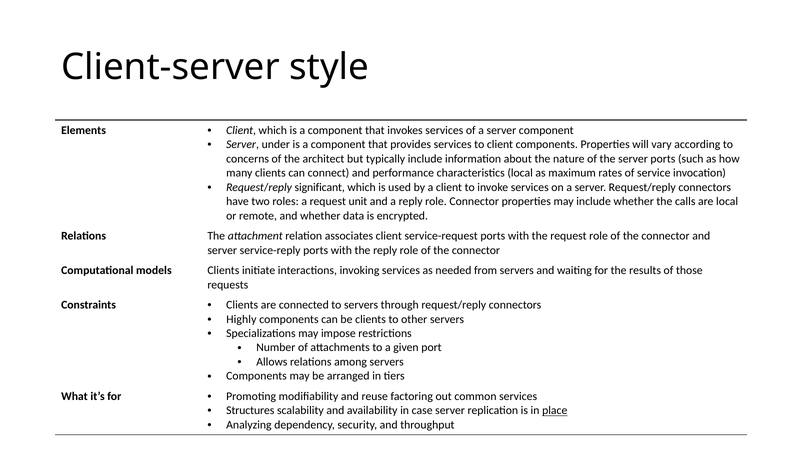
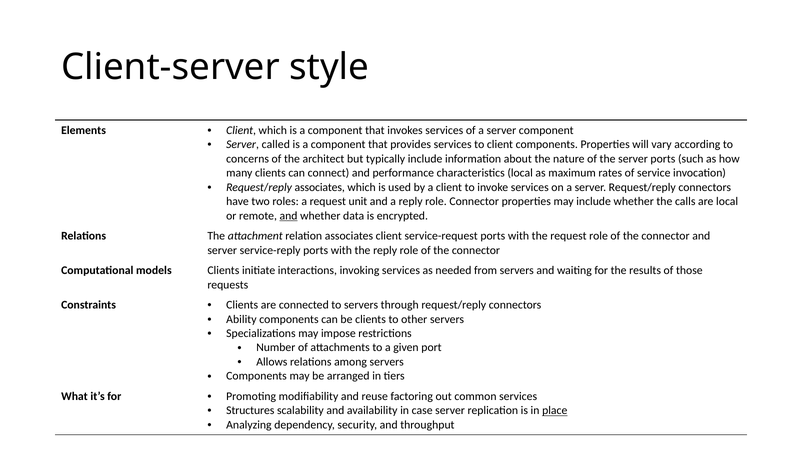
under: under -> called (276, 145)
Request/reply significant: significant -> associates (320, 187)
and underline: none -> present (289, 216)
Highly: Highly -> Ability (241, 319)
